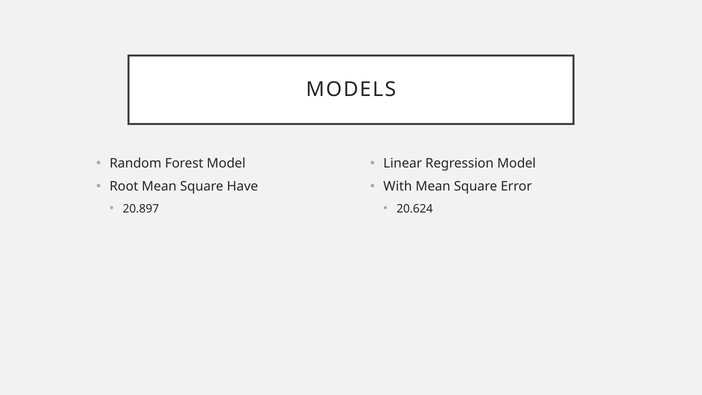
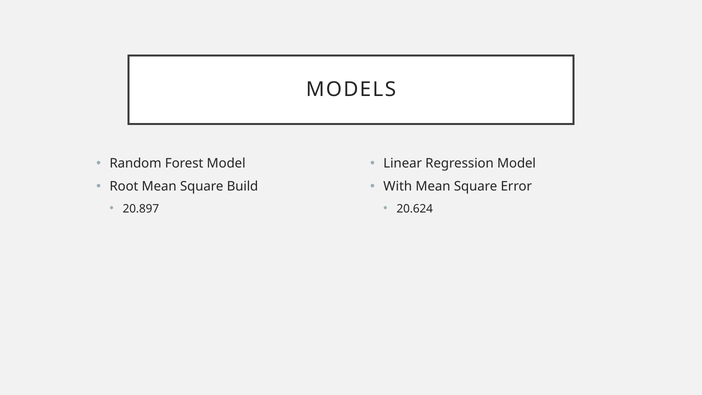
Have: Have -> Build (243, 186)
